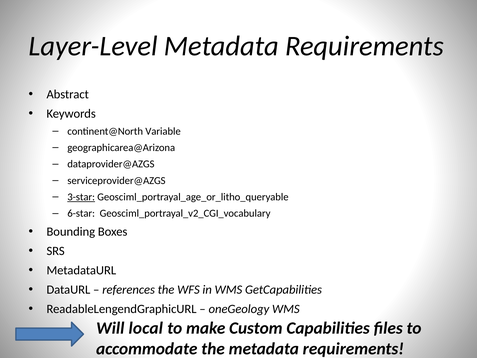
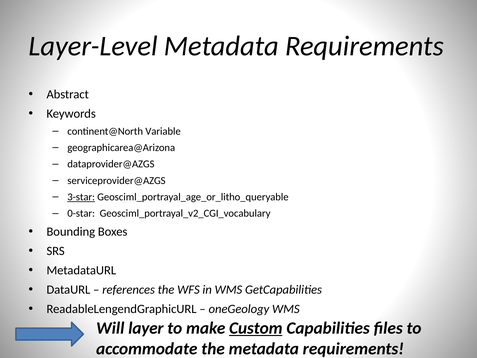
6-star: 6-star -> 0-star (81, 213)
local: local -> layer (146, 328)
Custom underline: none -> present (256, 328)
